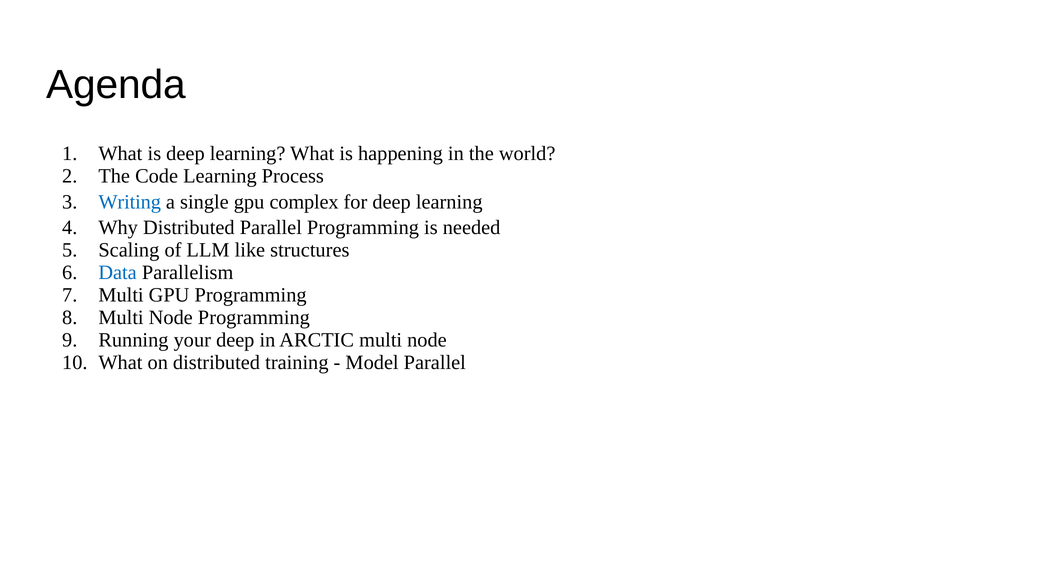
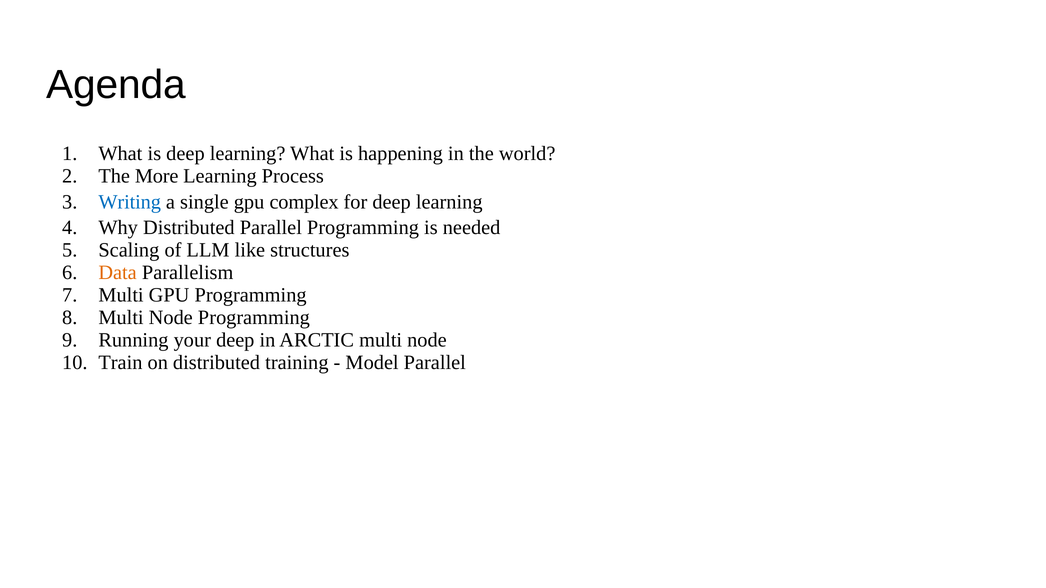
Code: Code -> More (157, 176)
Data colour: blue -> orange (118, 273)
What: What -> Train (120, 363)
